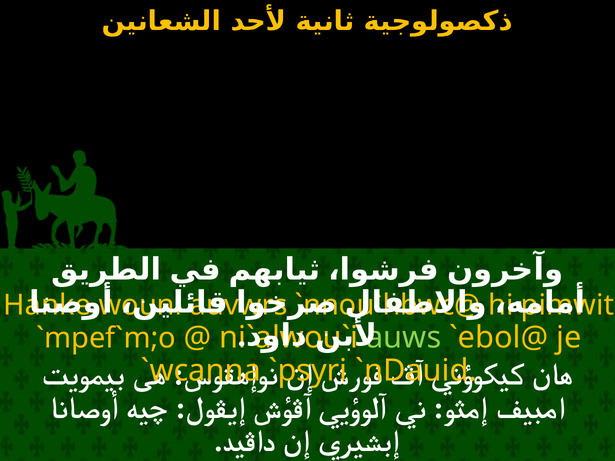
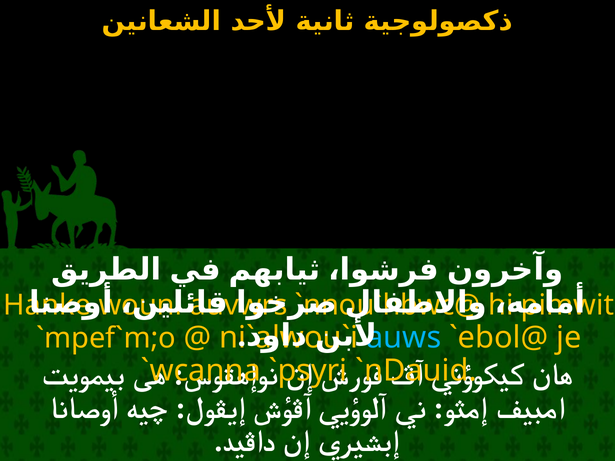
auws colour: light green -> light blue (404, 338)
